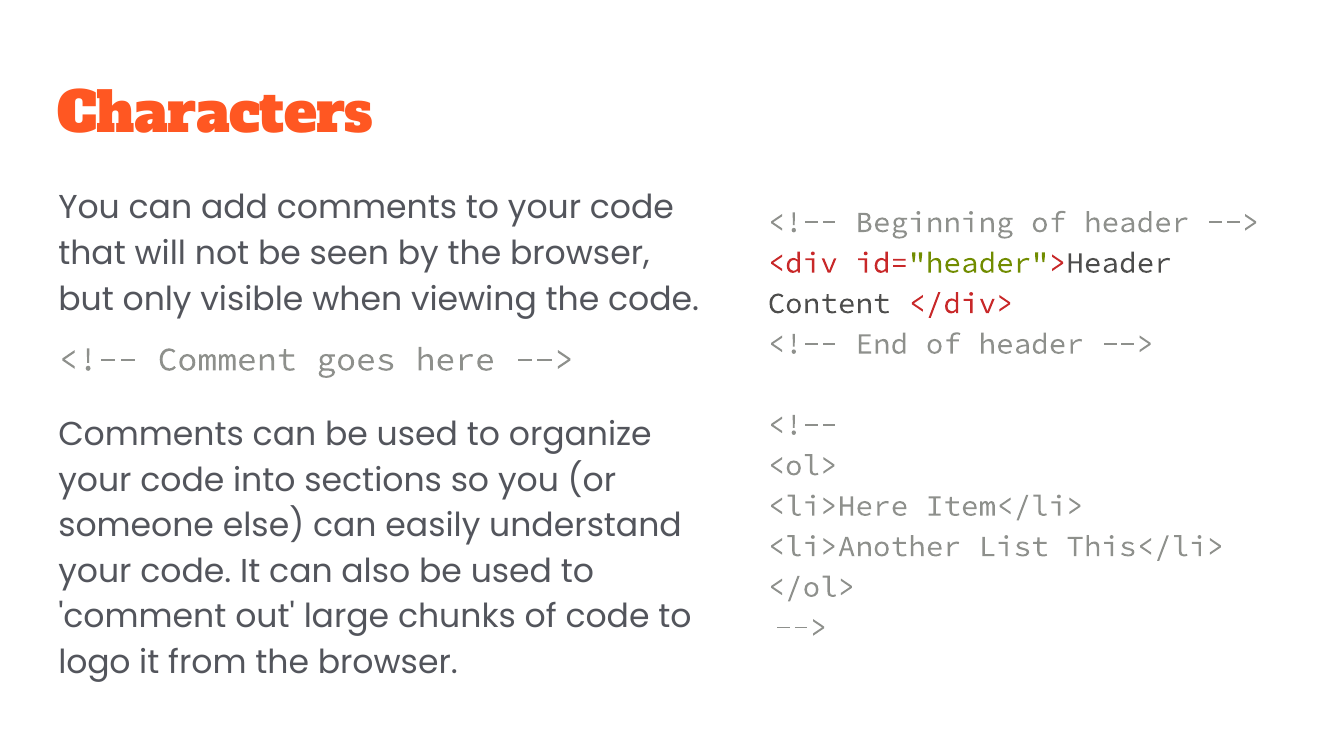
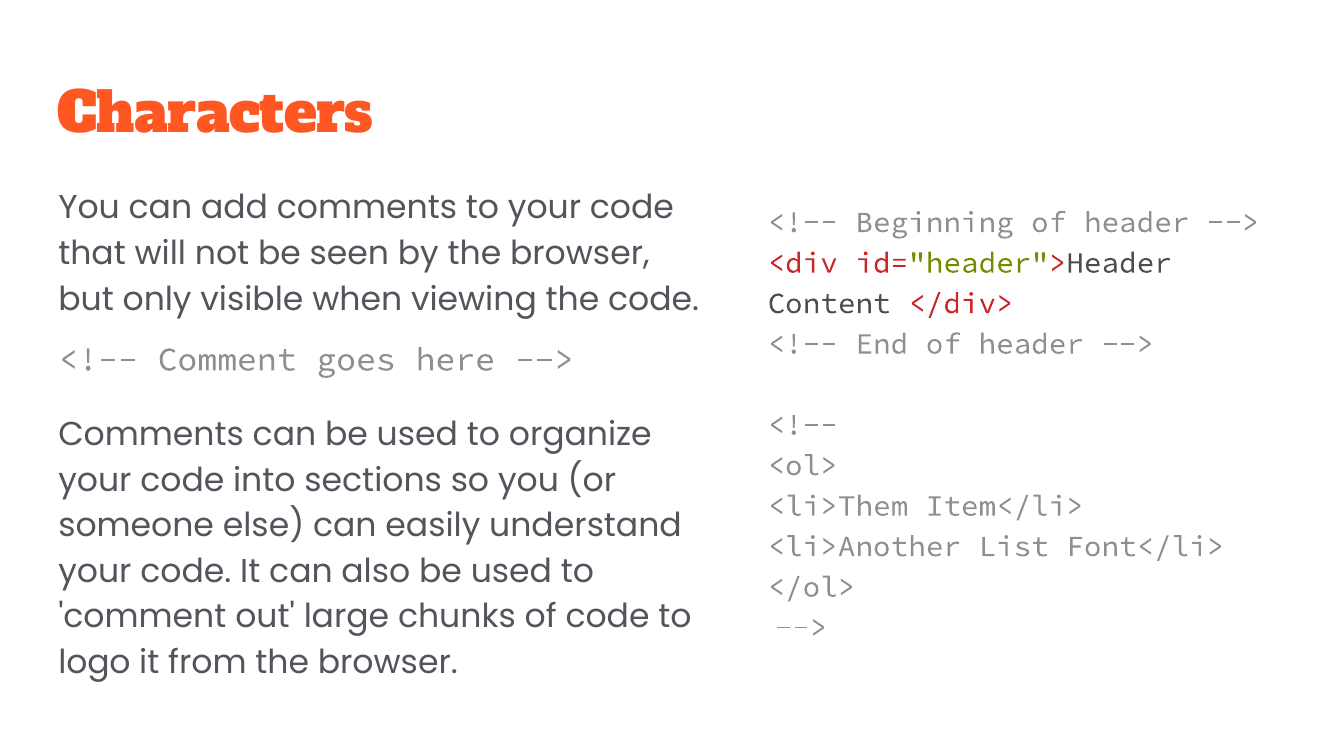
<li>Here: <li>Here -> <li>Them (838, 506)
This</li>: This</li> -> Font</li> (1145, 547)
